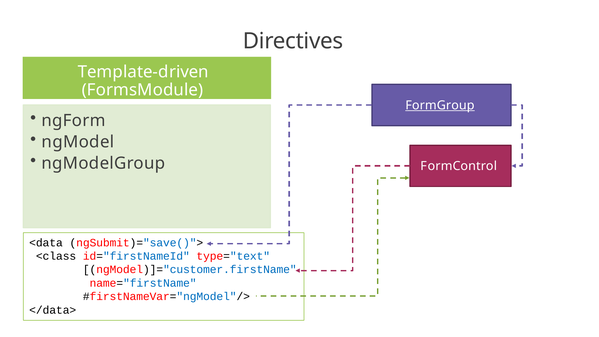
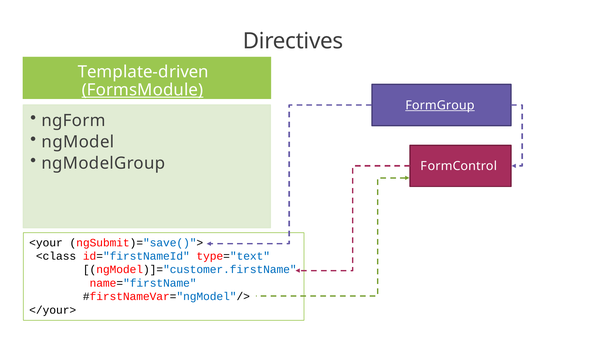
FormsModule underline: none -> present (143, 90)
<data: <data -> <your (46, 243)
</data>: </data> -> </your> (53, 310)
